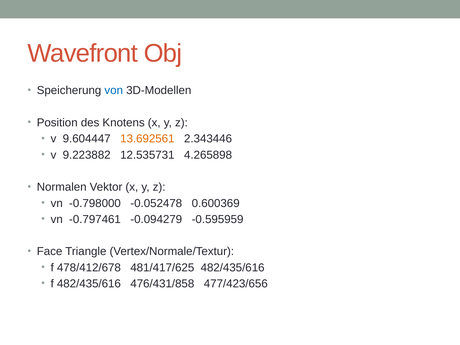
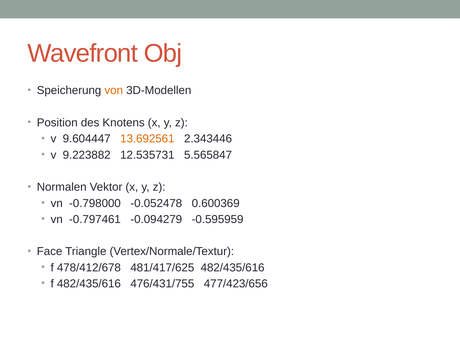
von colour: blue -> orange (114, 91)
4.265898: 4.265898 -> 5.565847 (208, 155)
476/431/858: 476/431/858 -> 476/431/755 (162, 284)
